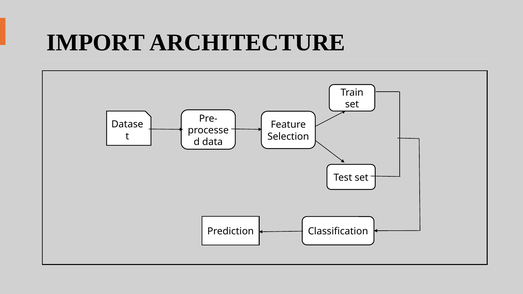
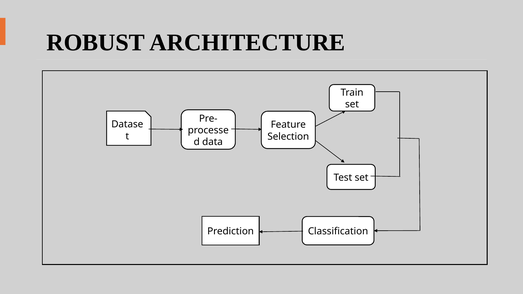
IMPORT: IMPORT -> ROBUST (96, 43)
